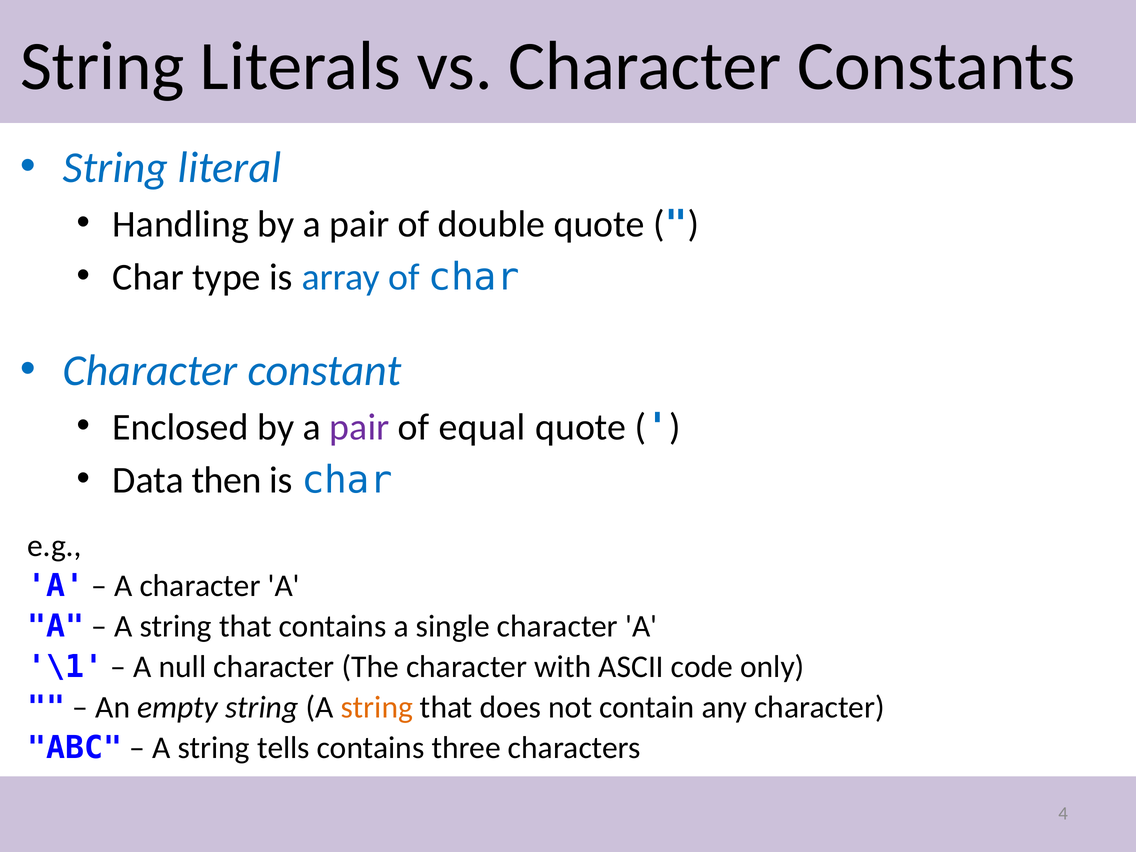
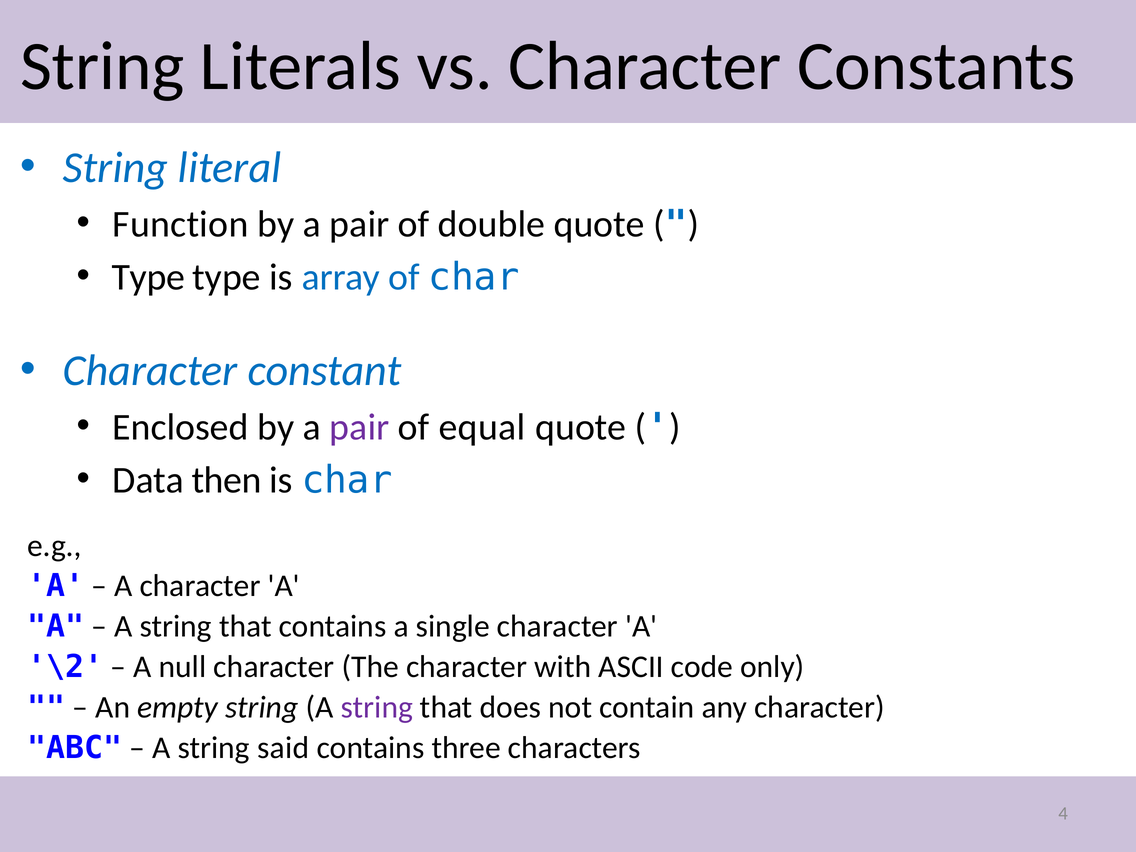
Handling: Handling -> Function (180, 224)
Char: Char -> Type (148, 277)
\1: \1 -> \2 (65, 667)
string colour: orange -> purple (377, 707)
tells: tells -> said (283, 748)
